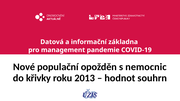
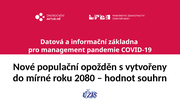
nemocnic: nemocnic -> vytvořeny (146, 67)
křivky: křivky -> mírné (38, 78)
2013: 2013 -> 2080 (85, 78)
